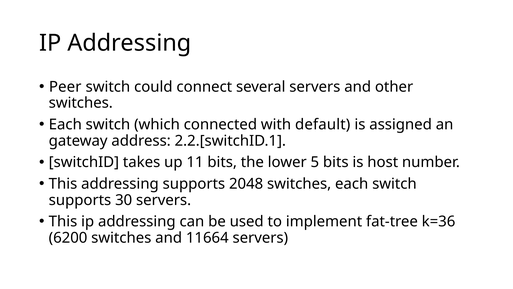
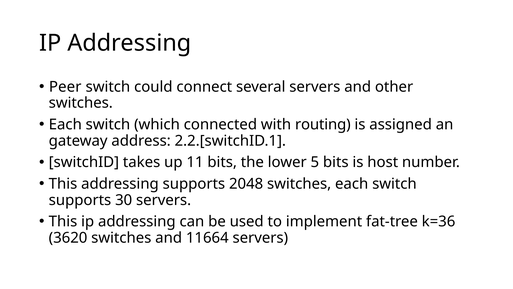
default: default -> routing (323, 124)
6200: 6200 -> 3620 (68, 237)
